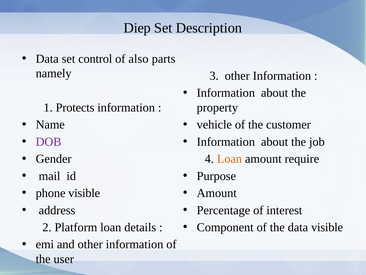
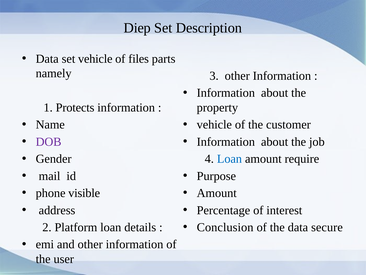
set control: control -> vehicle (95, 59)
also: also -> files (139, 59)
Loan colour: orange -> blue (229, 159)
Component: Component -> Conclusion (225, 227)
data visible: visible -> secure (327, 227)
